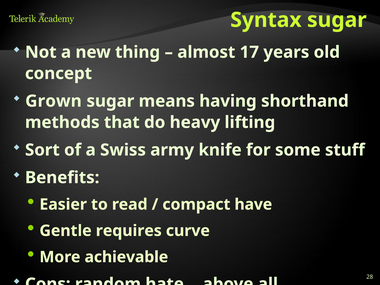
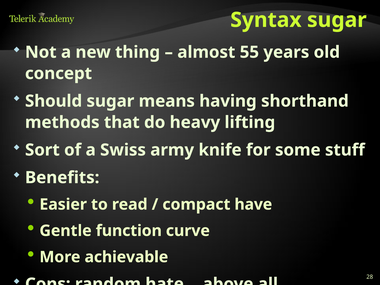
17: 17 -> 55 (249, 52)
Grown: Grown -> Should (54, 101)
requires: requires -> function (129, 231)
